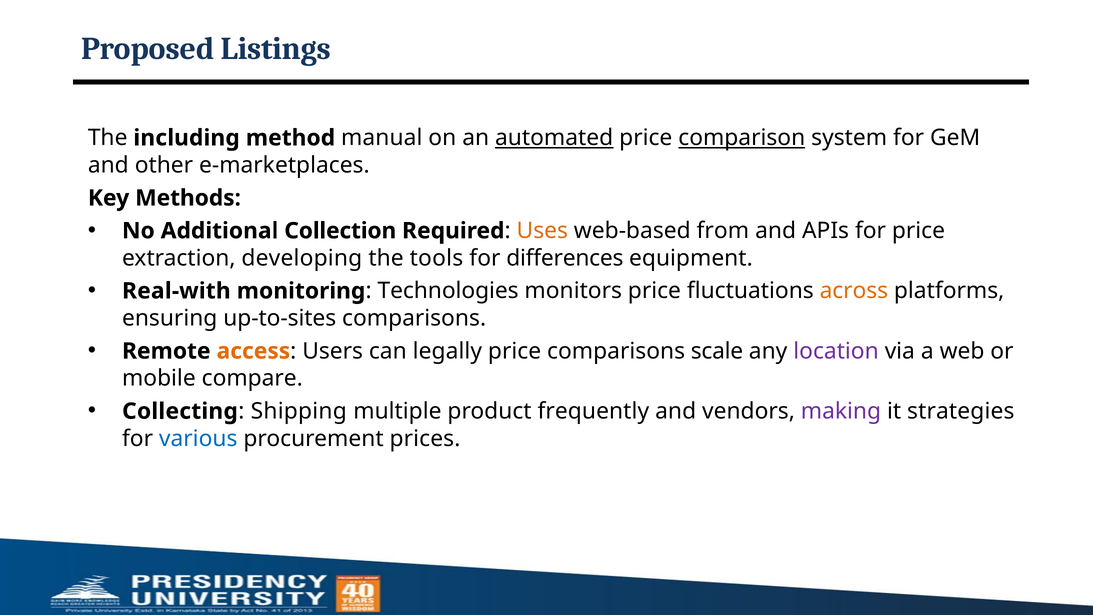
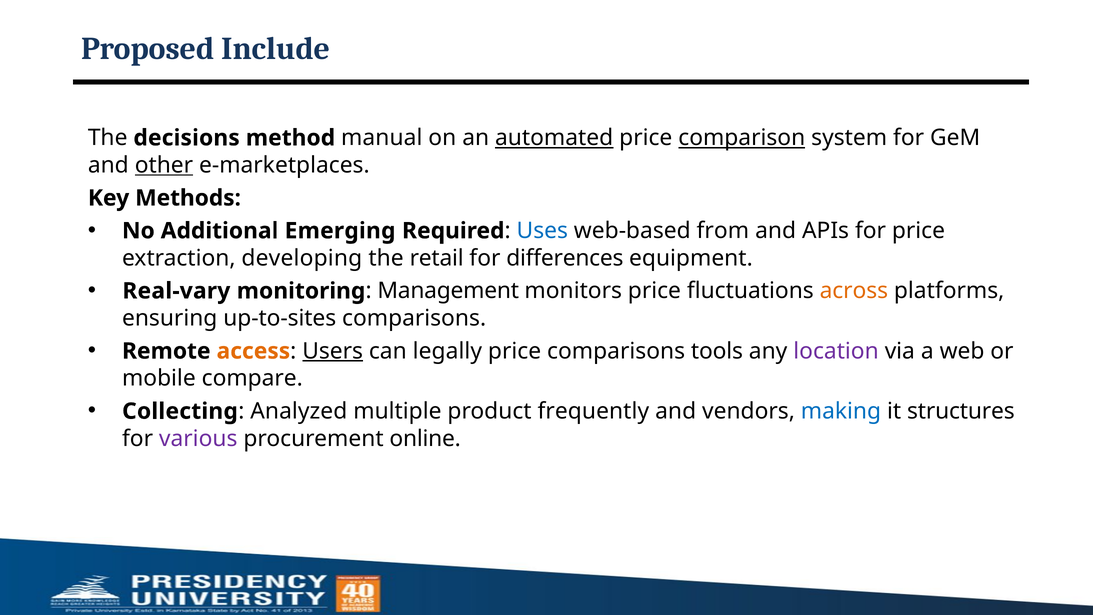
Listings: Listings -> Include (276, 49)
including: including -> decisions (187, 138)
other underline: none -> present (164, 165)
Collection: Collection -> Emerging (340, 231)
Uses colour: orange -> blue (542, 231)
tools: tools -> retail (437, 258)
Real-with: Real-with -> Real-vary (176, 291)
Technologies: Technologies -> Management (448, 291)
Users underline: none -> present (333, 351)
scale: scale -> tools (717, 351)
Shipping: Shipping -> Analyzed (299, 411)
making colour: purple -> blue (841, 411)
strategies: strategies -> structures (961, 411)
various colour: blue -> purple (198, 438)
prices: prices -> online (425, 438)
